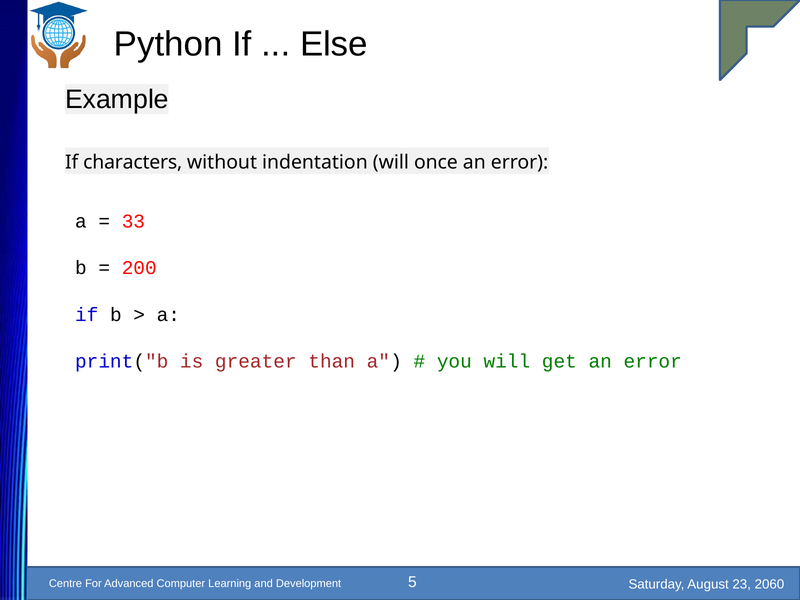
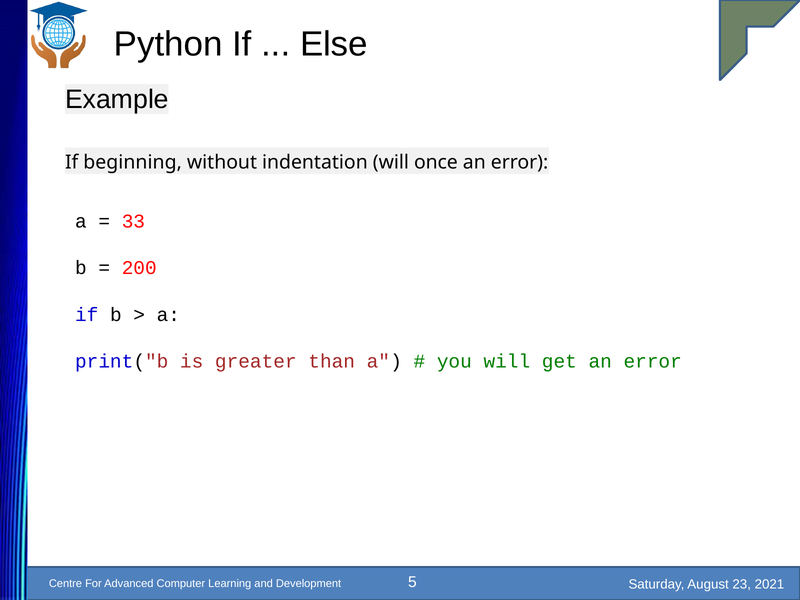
characters: characters -> beginning (133, 162)
2060: 2060 -> 2021 (769, 584)
